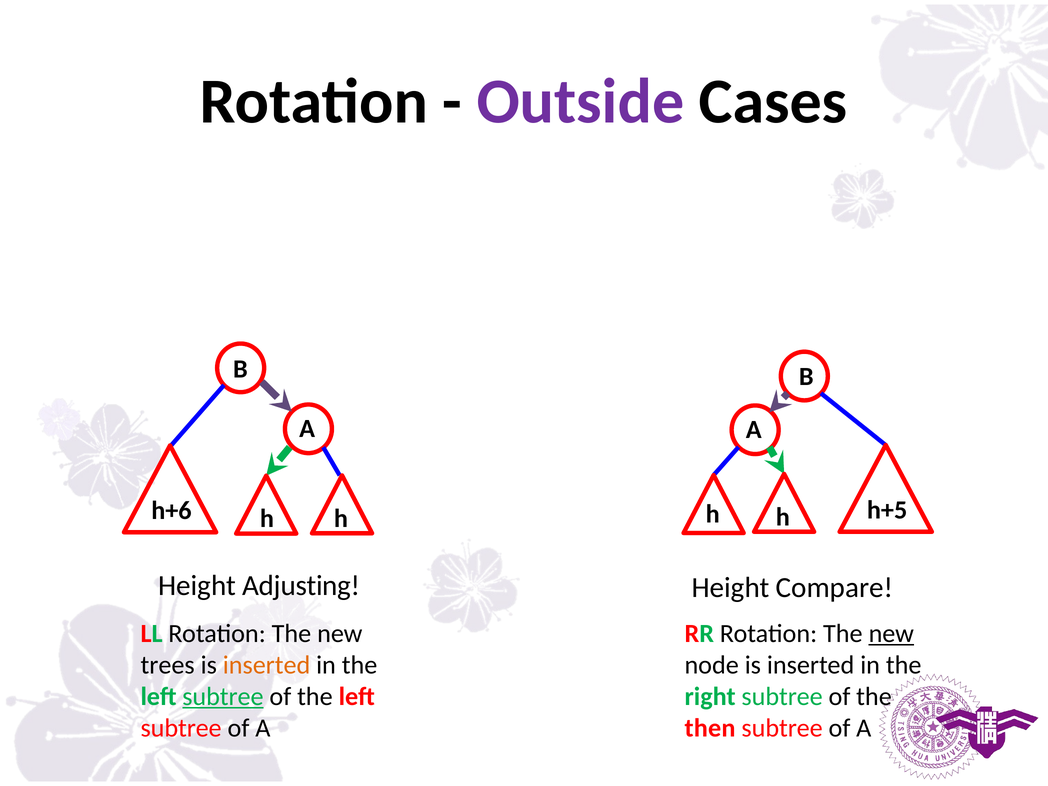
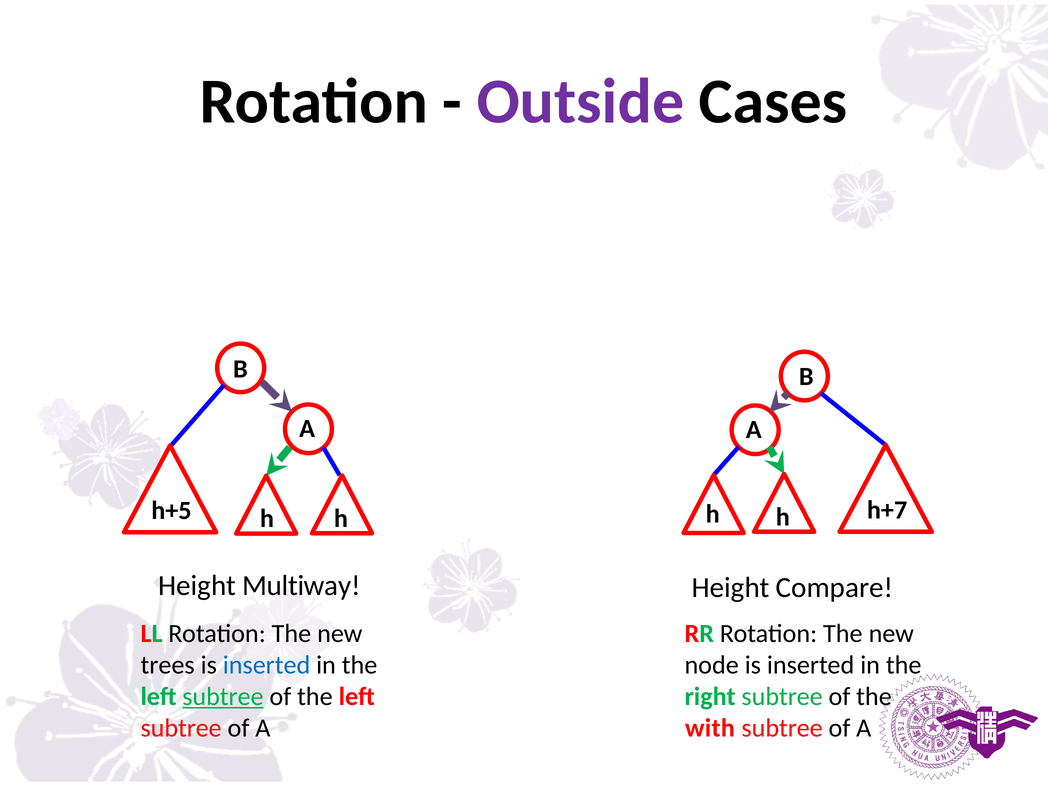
h+6: h+6 -> h+5 (171, 510)
h+5: h+5 -> h+7 (887, 510)
Adjusting: Adjusting -> Multiway (301, 586)
new underline: present -> none (891, 634)
inserted colour: orange -> blue (267, 665)
then: then -> with (710, 728)
